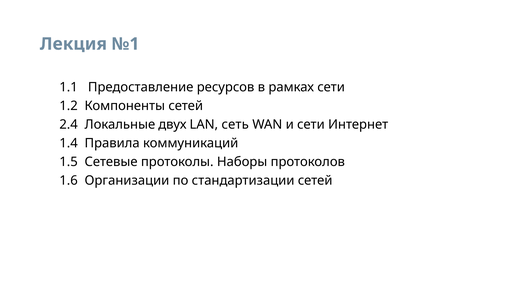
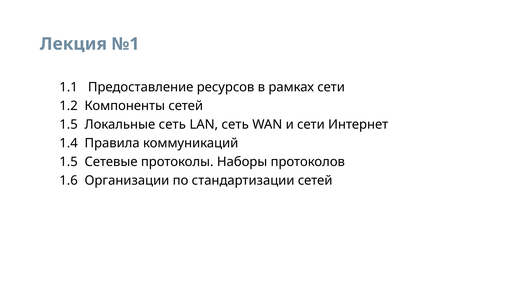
2.4: 2.4 -> 1.5 (69, 124)
Локальные двух: двух -> сеть (172, 124)
